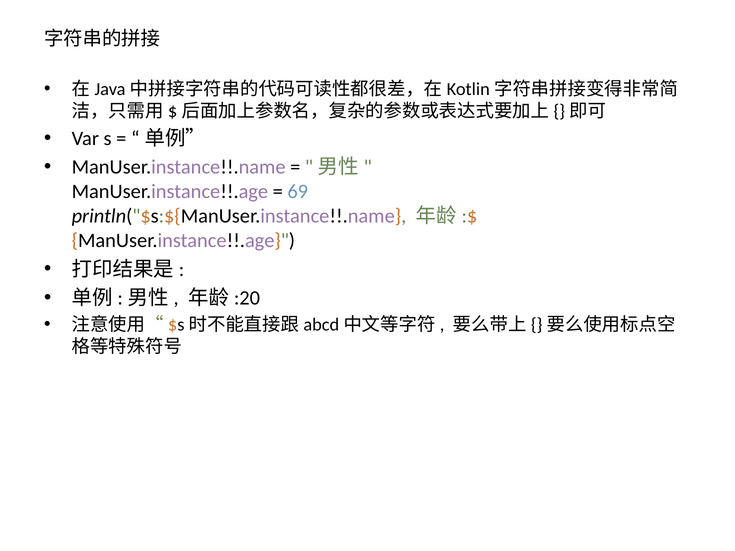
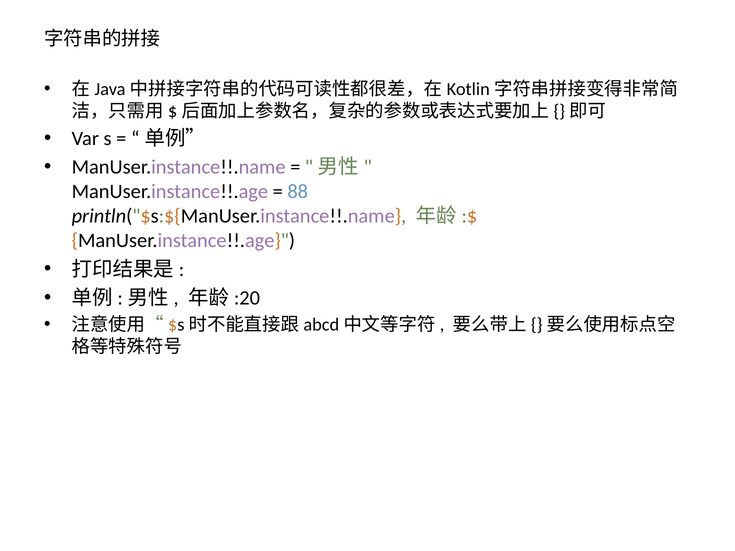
69: 69 -> 88 (298, 192)
